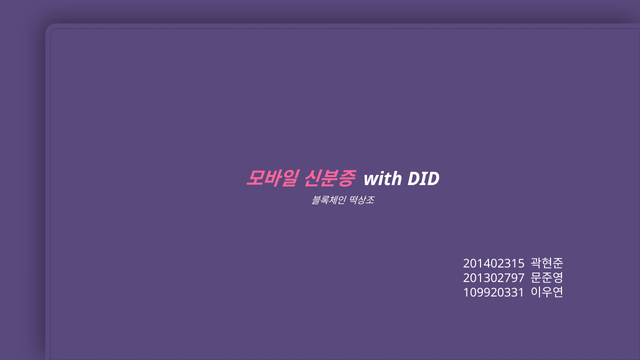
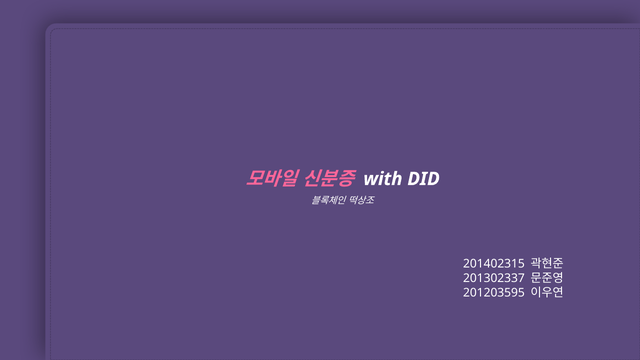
201302797: 201302797 -> 201302337 (494, 278)
109920331: 109920331 -> 201203595 (494, 293)
